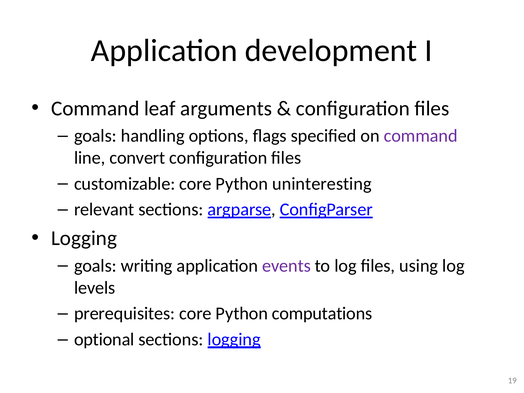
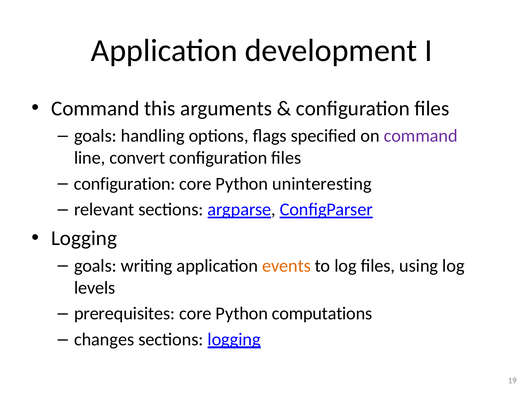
leaf: leaf -> this (160, 108)
customizable: customizable -> configuration (125, 184)
events colour: purple -> orange (286, 266)
optional: optional -> changes (104, 339)
